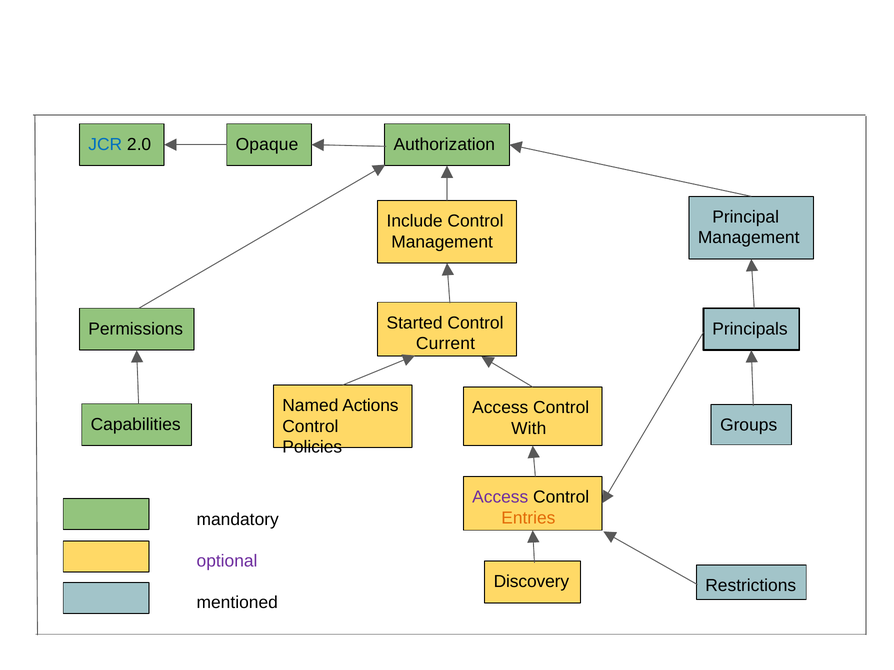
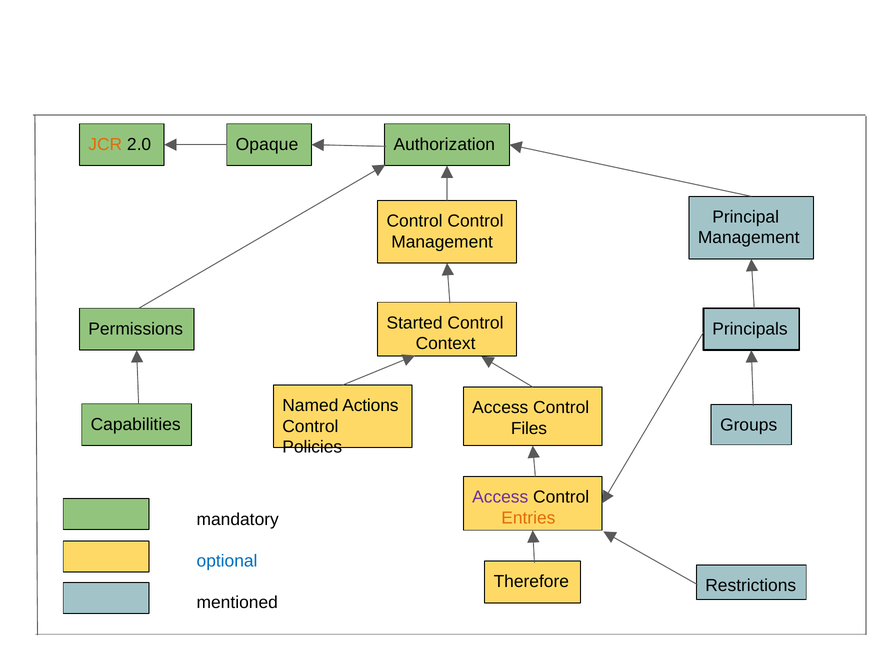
JCR colour: blue -> orange (105, 144)
Include: Include -> Control (415, 221)
Current: Current -> Context (446, 344)
With: With -> Files (529, 429)
optional colour: purple -> blue (227, 561)
Discovery: Discovery -> Therefore (531, 582)
